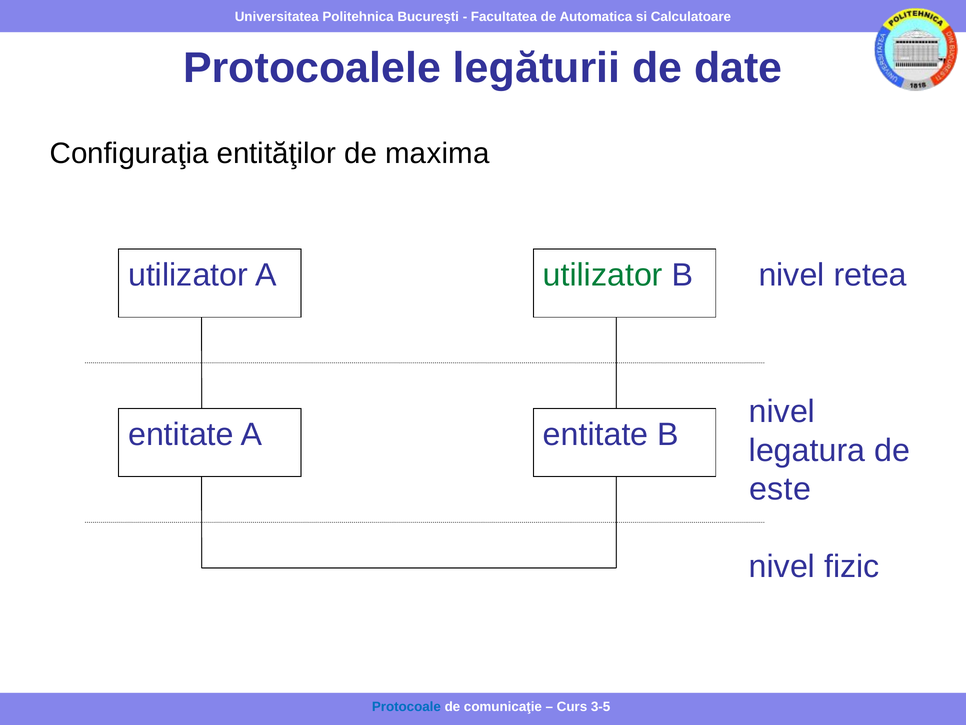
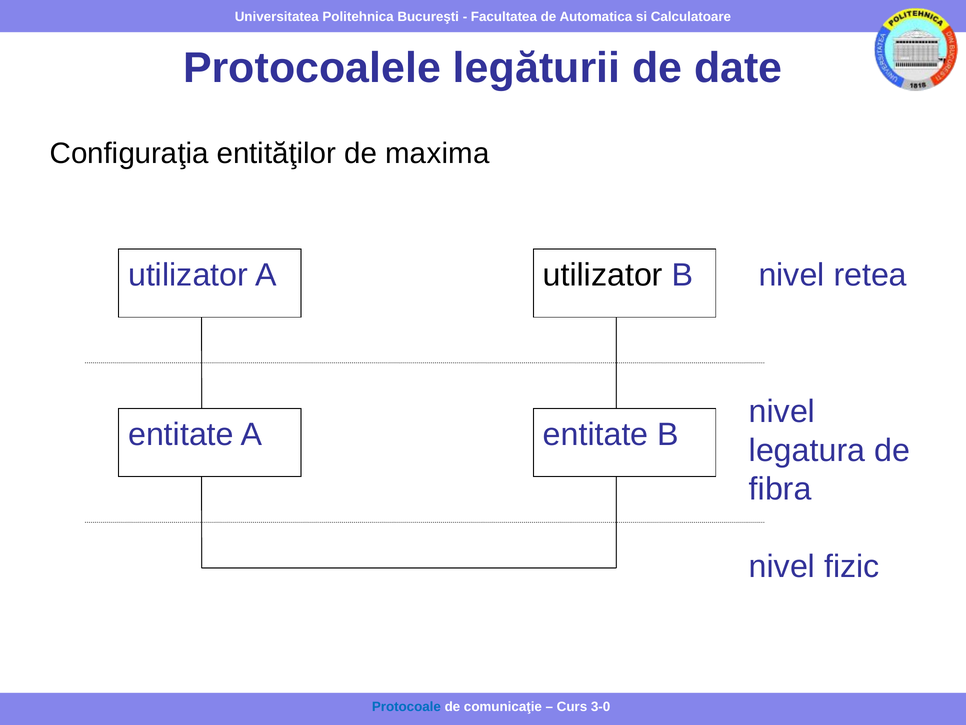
utilizator colour: green -> black (603, 275)
este: este -> fibra (780, 489)
3-5: 3-5 -> 3-0 (601, 706)
